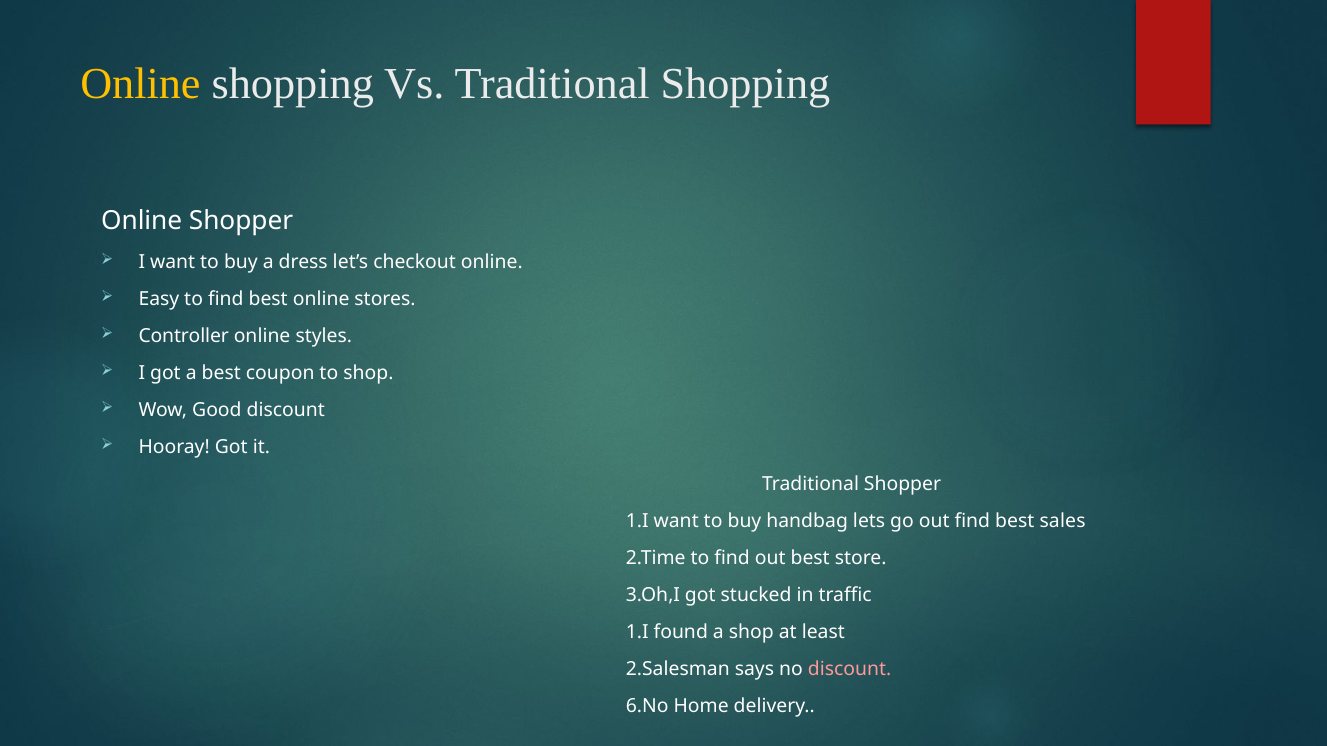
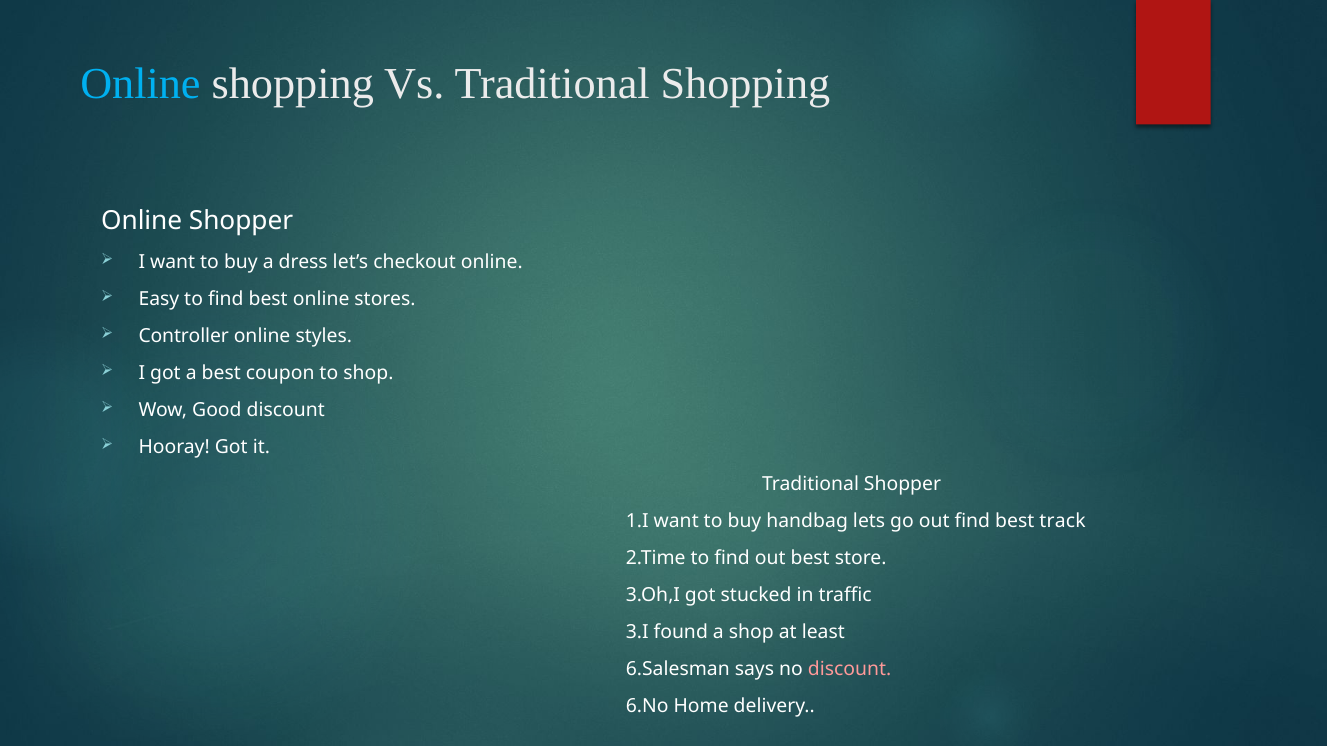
Online colour: yellow -> light blue (140, 84)
sales: sales -> track (1063, 521)
1.I: 1.I -> 3.I (637, 633)
2.Salesman: 2.Salesman -> 6.Salesman (678, 670)
